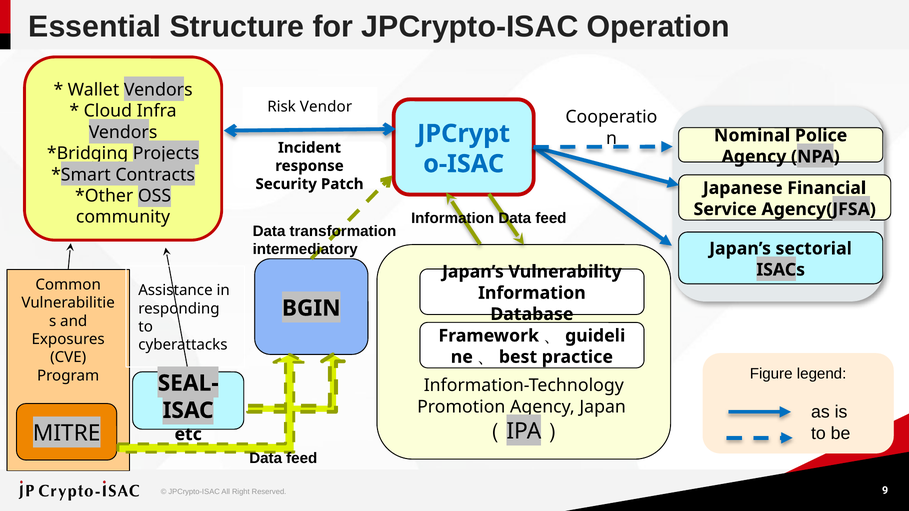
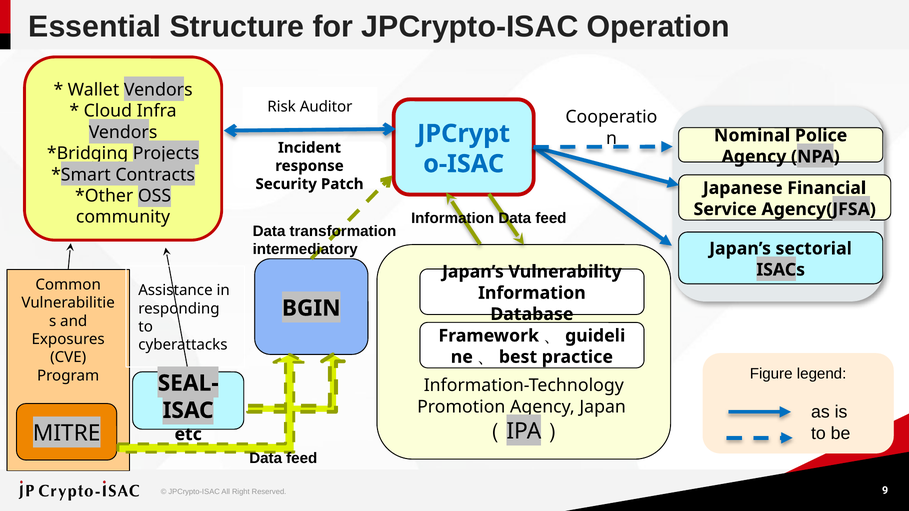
Vendor: Vendor -> Auditor (326, 107)
